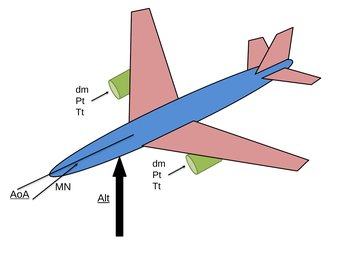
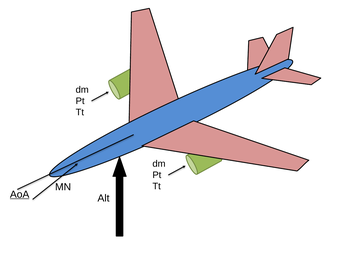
Alt underline: present -> none (104, 198)
